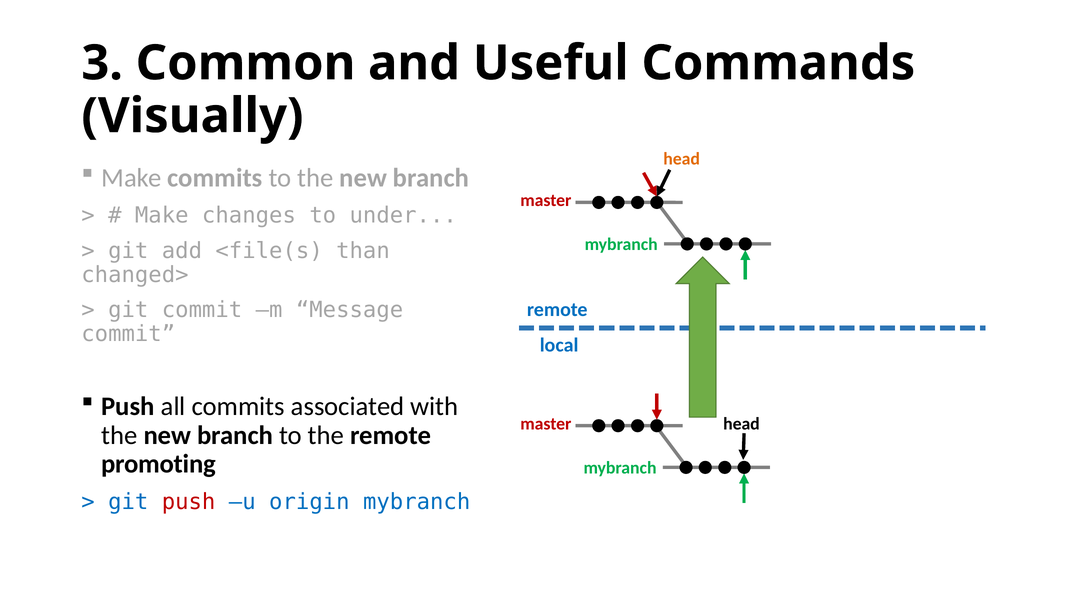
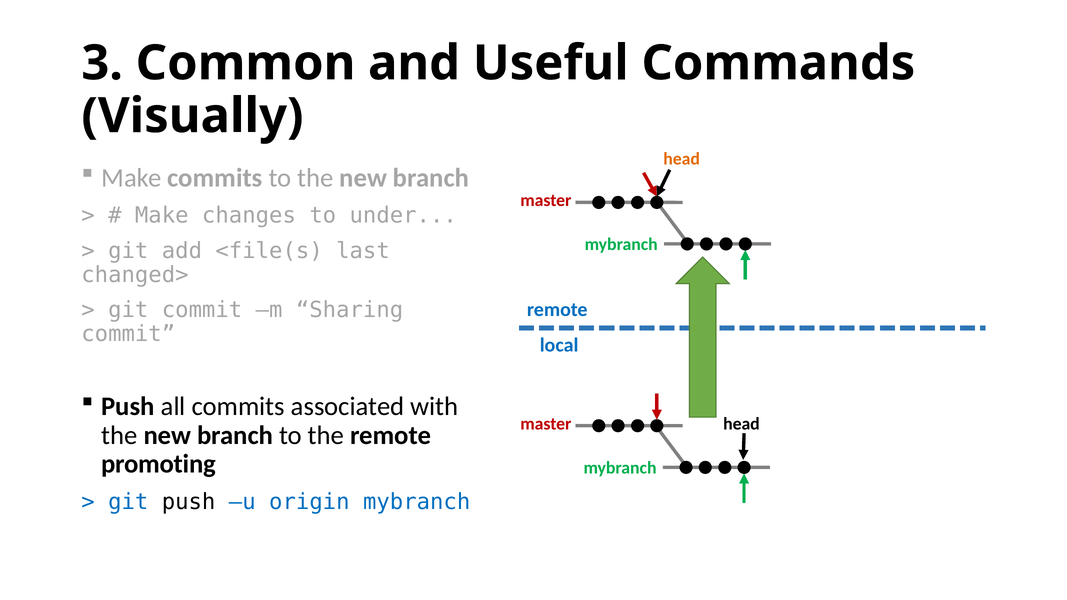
than: than -> last (363, 251)
Message: Message -> Sharing (350, 310)
push colour: red -> black (189, 502)
